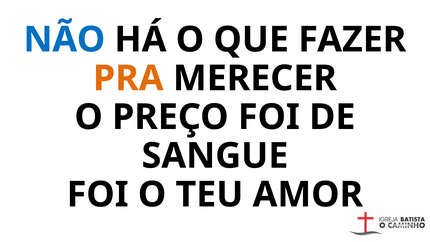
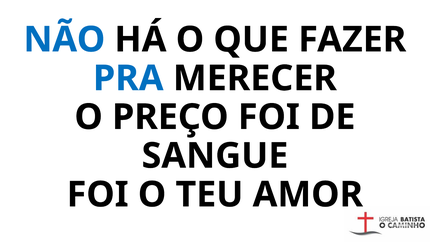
PRA colour: orange -> blue (128, 78)
